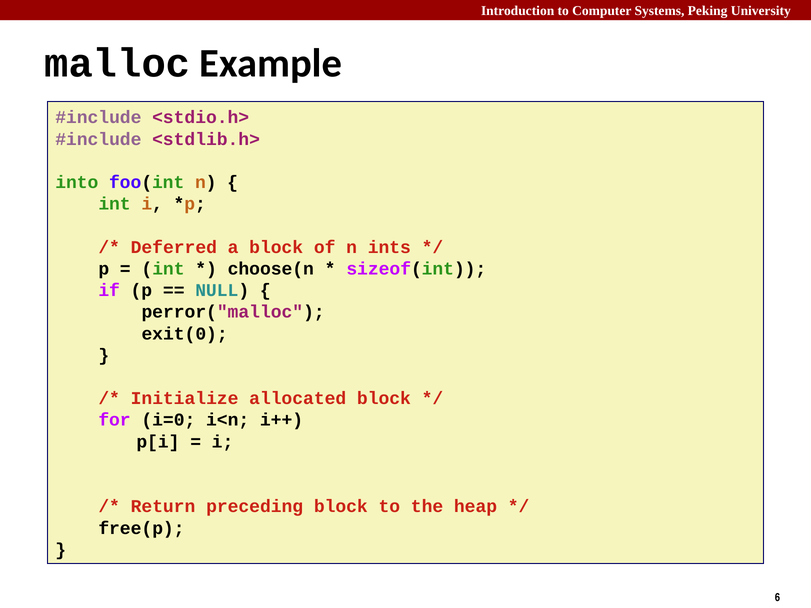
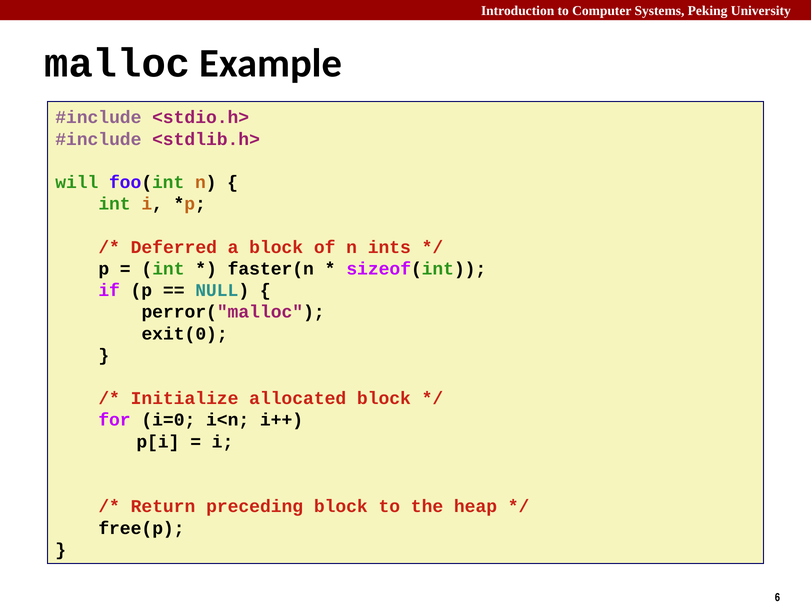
into: into -> will (77, 182)
choose(n: choose(n -> faster(n (271, 269)
